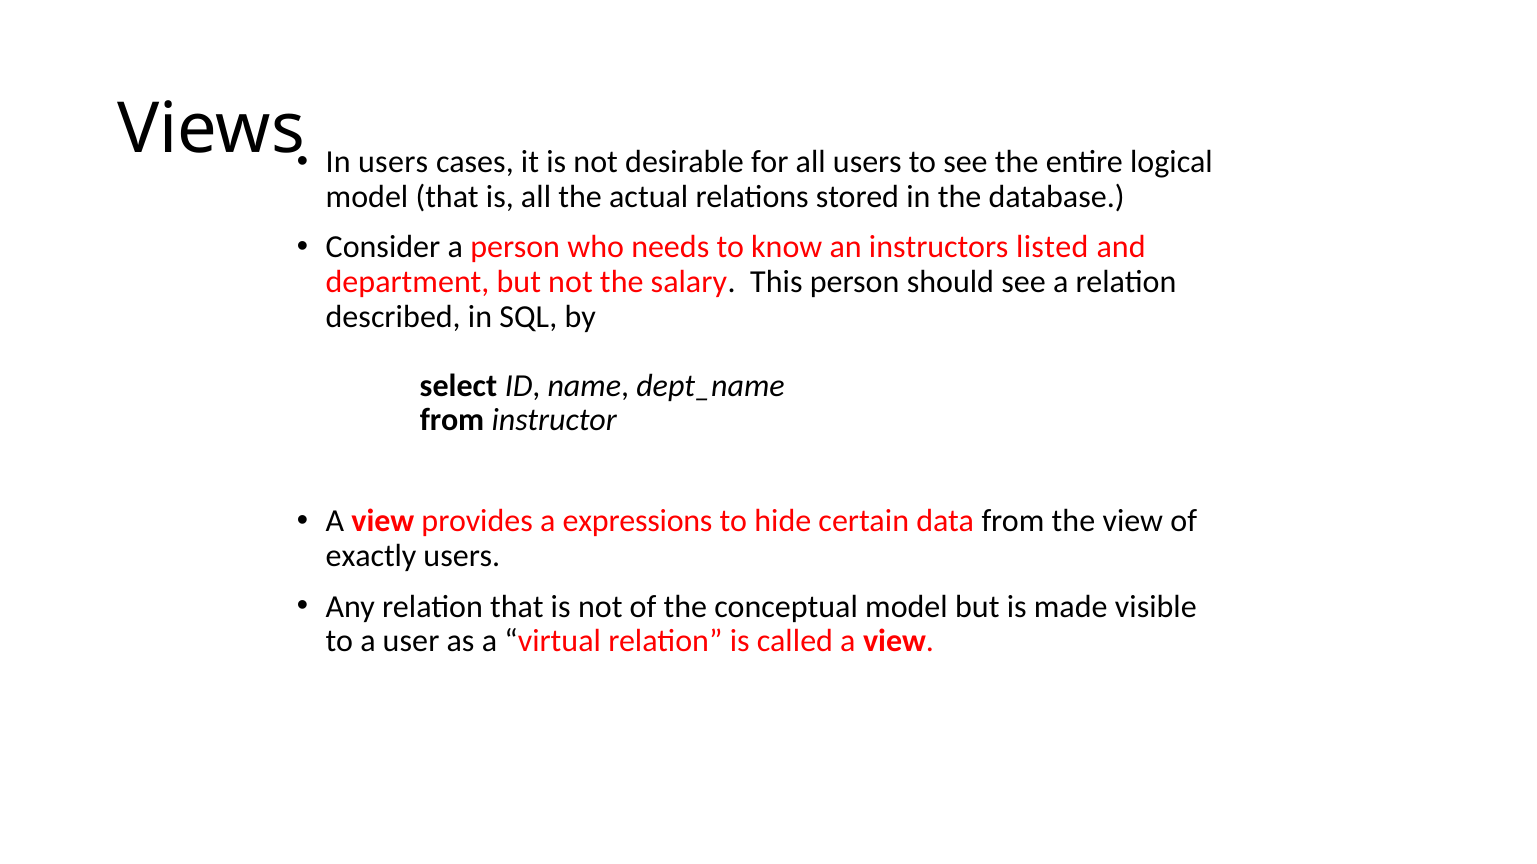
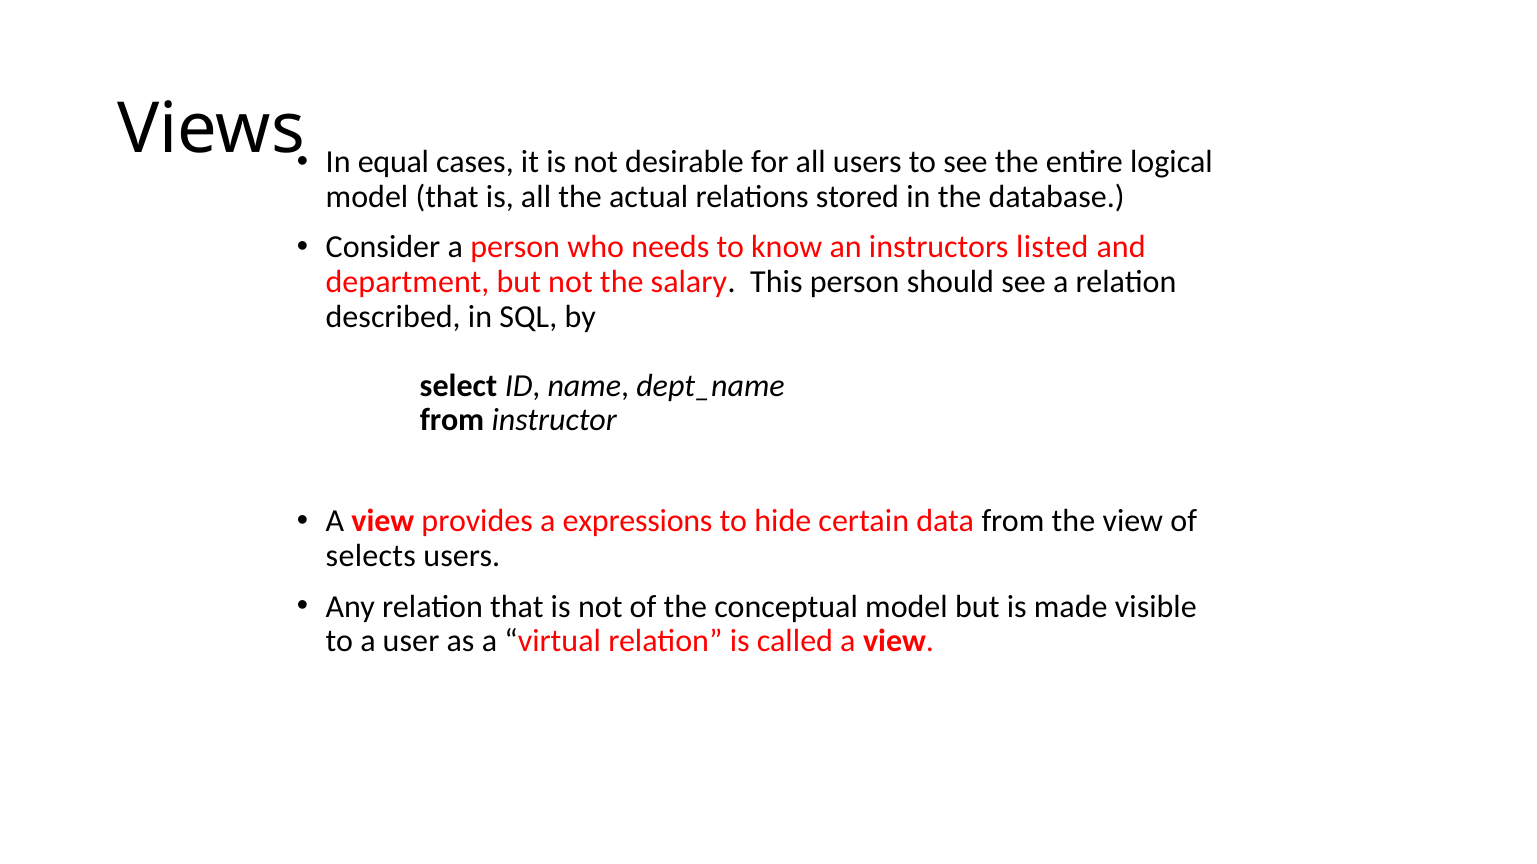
In users: users -> equal (393, 162)
exactly: exactly -> selects (371, 556)
